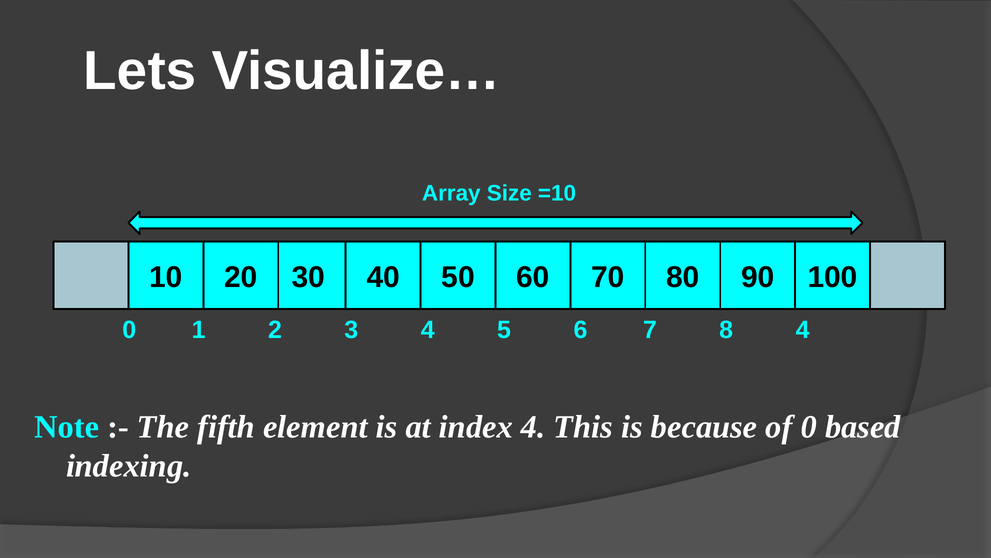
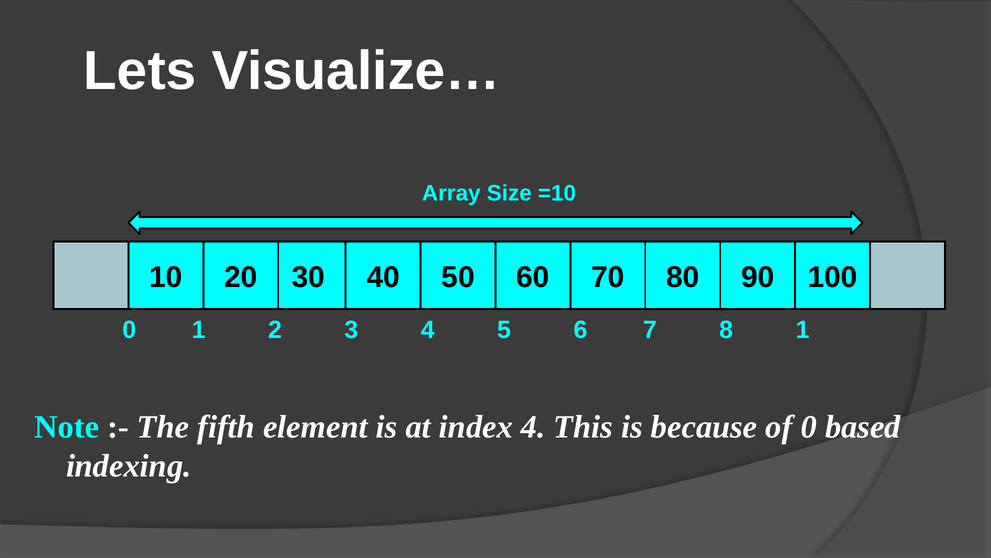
8 4: 4 -> 1 (803, 330)
